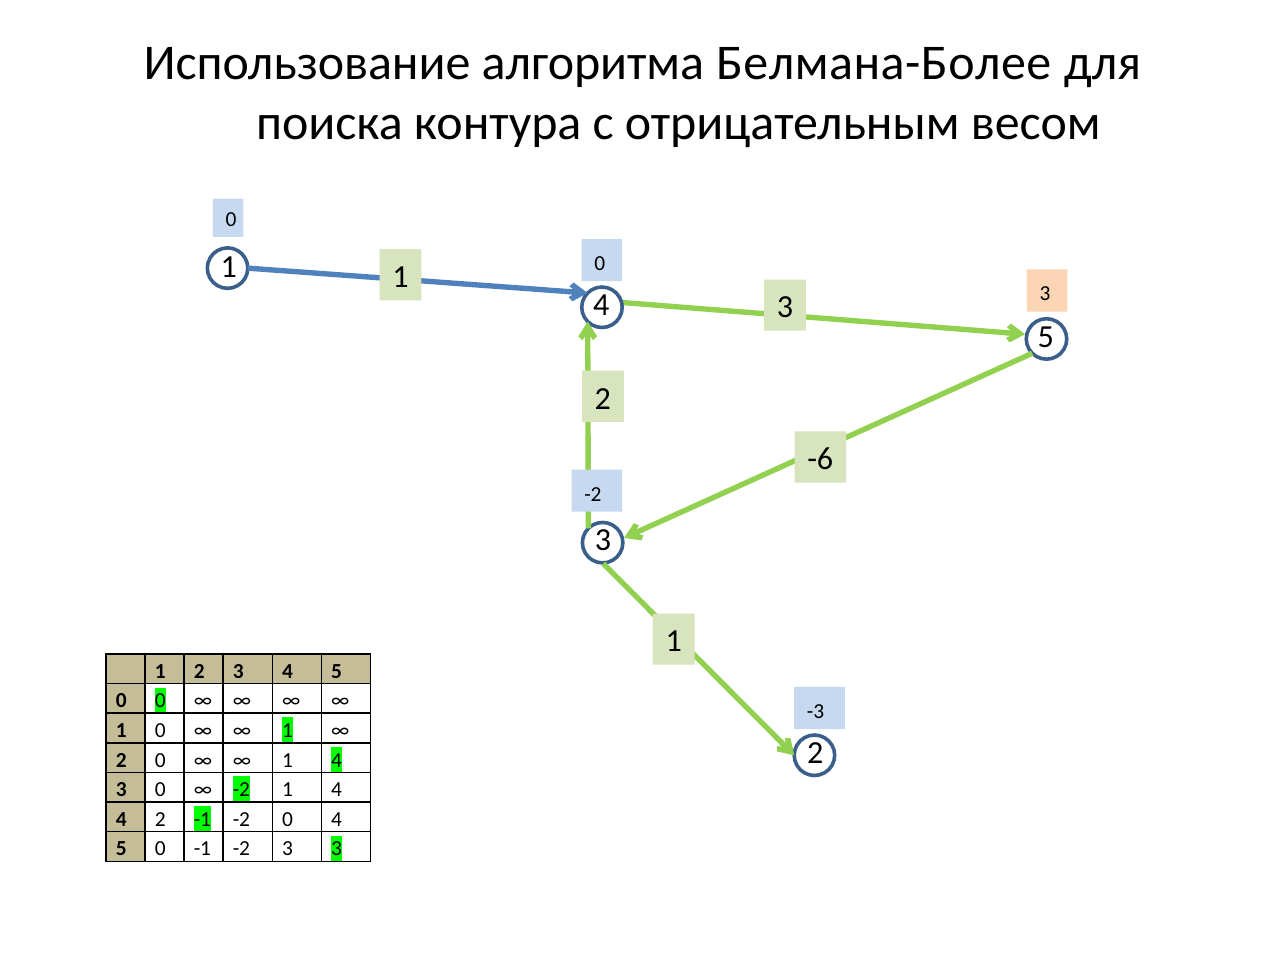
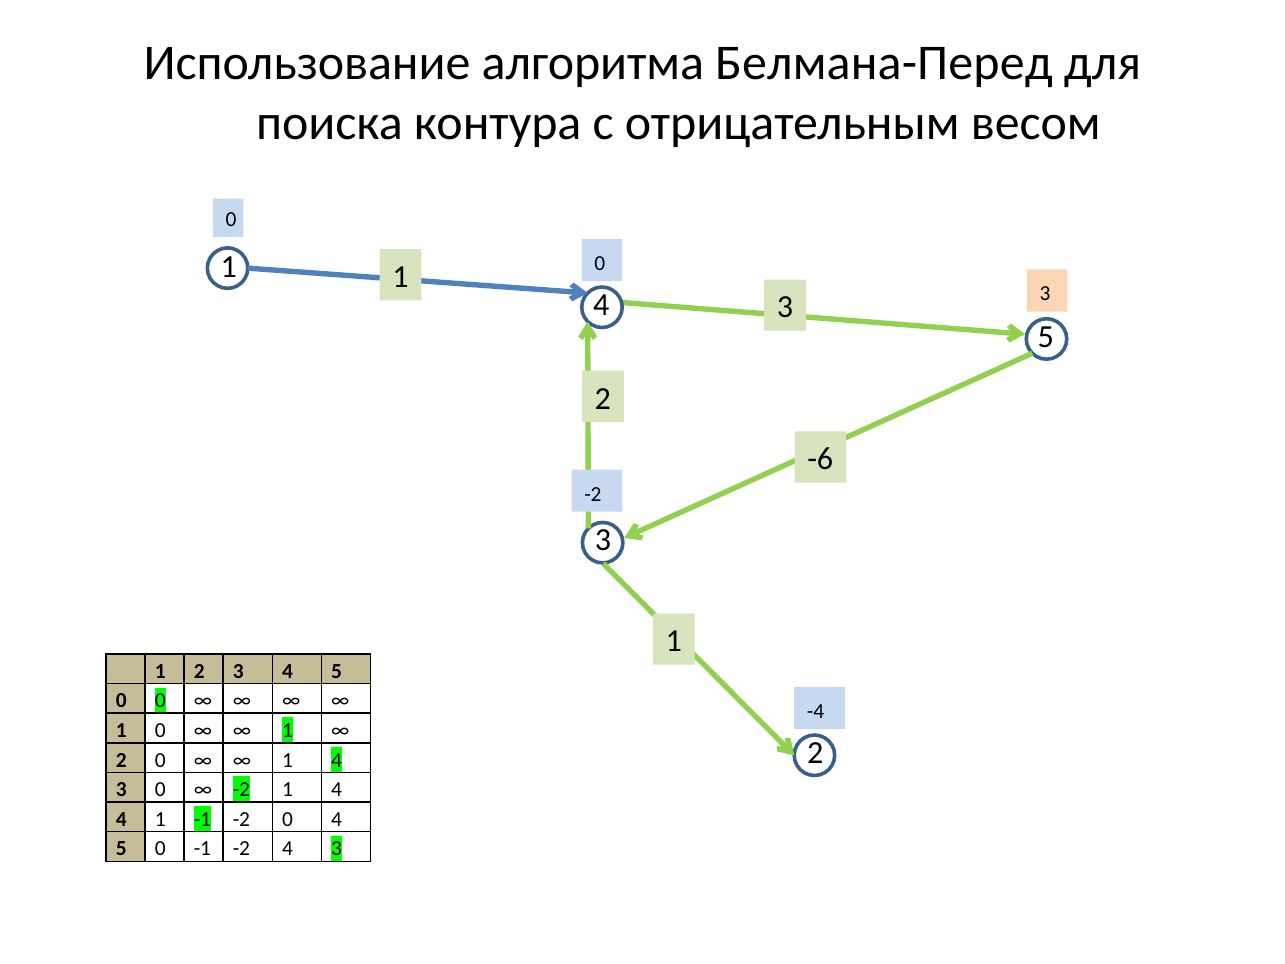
Белмана-Более: Белмана-Более -> Белмана-Перед (884, 63)
-3: -3 -> -4 (816, 711)
4 2: 2 -> 1 (160, 819)
-2 3: 3 -> 4 (288, 849)
